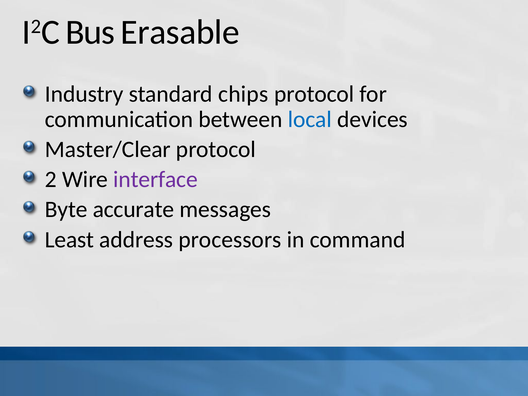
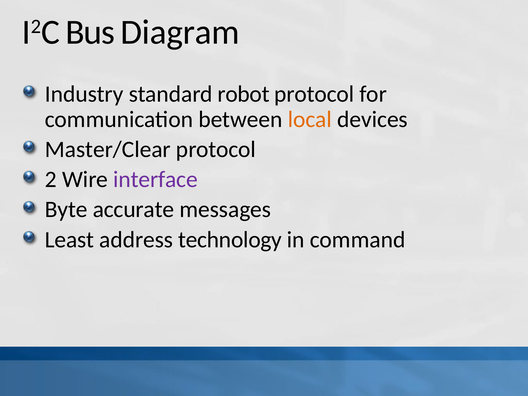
Erasable: Erasable -> Diagram (180, 32)
chips: chips -> robot (244, 94)
local colour: blue -> orange (310, 119)
processors: processors -> technology (230, 240)
